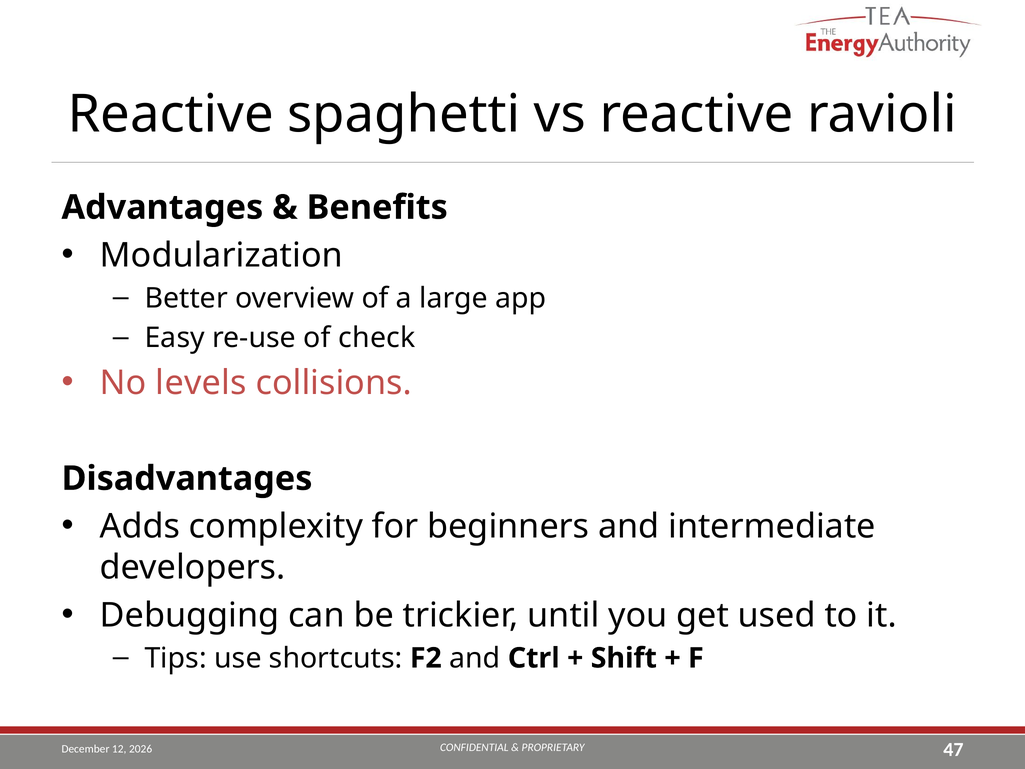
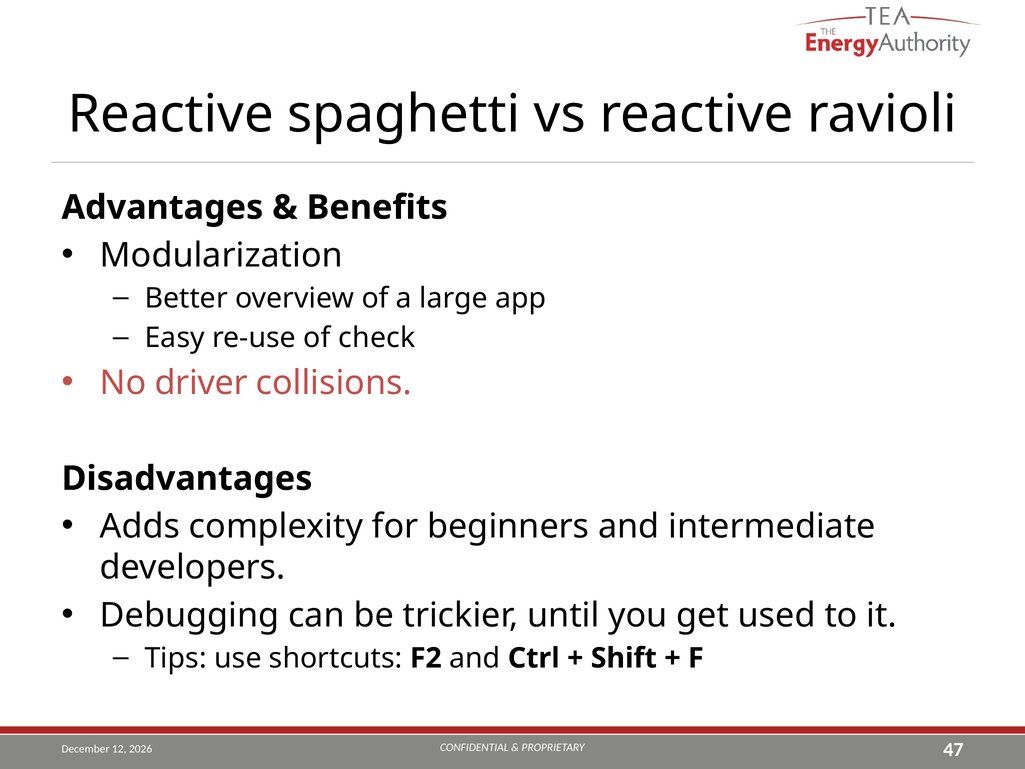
levels: levels -> driver (201, 383)
